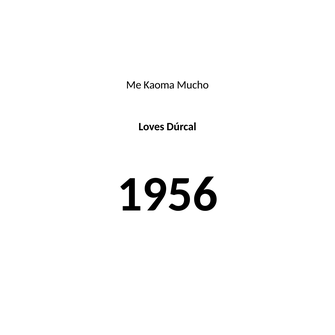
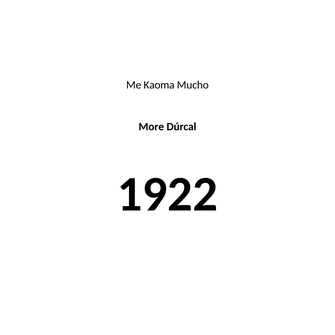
Loves: Loves -> More (151, 127)
1956: 1956 -> 1922 (167, 194)
